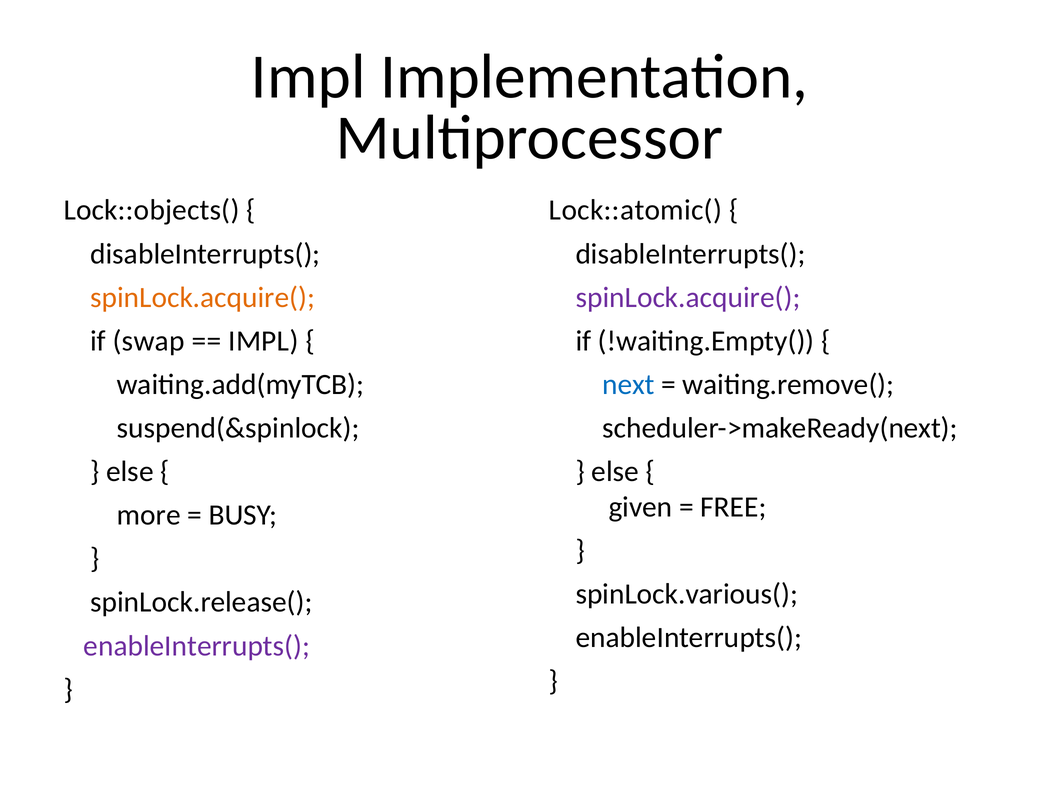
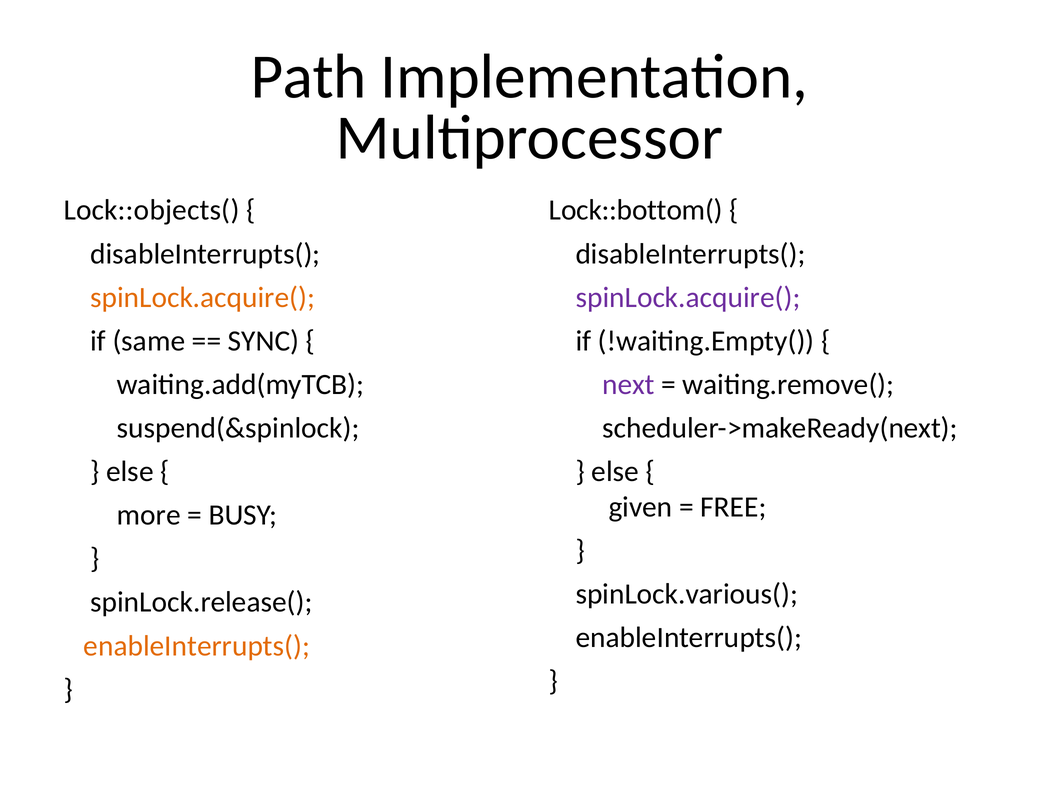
Impl: Impl -> Path (309, 77)
Lock::atomic(: Lock::atomic( -> Lock::bottom( (636, 210)
swap: swap -> same (149, 341)
IMPL: IMPL -> SYNC (264, 341)
next colour: blue -> purple (628, 385)
enableInterrupts( colour: purple -> orange (197, 646)
